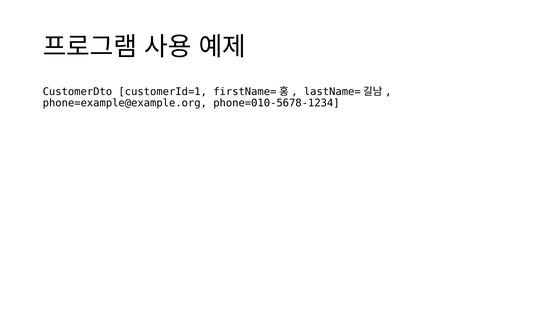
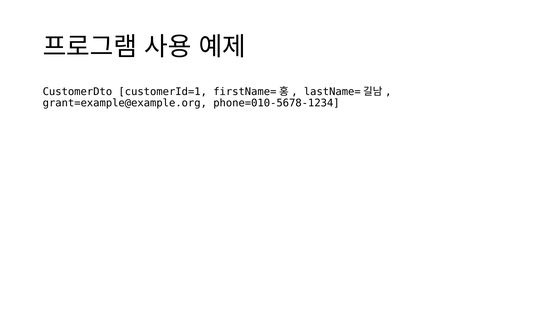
phone=example@example.org: phone=example@example.org -> grant=example@example.org (125, 103)
